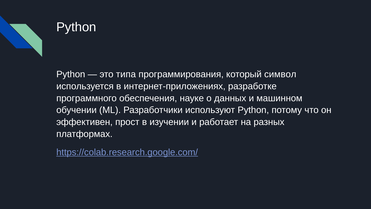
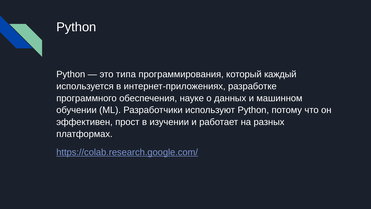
символ: символ -> каждый (280, 74)
